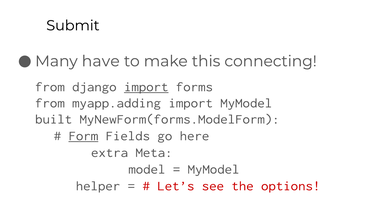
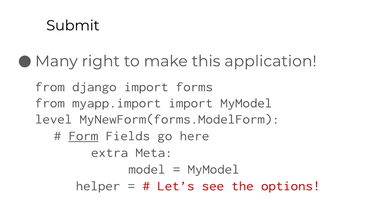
have: have -> right (101, 61)
connecting: connecting -> application (270, 61)
import underline: present -> none (146, 87)
myapp.adding: myapp.adding -> myapp.import (117, 103)
built: built -> level (54, 119)
